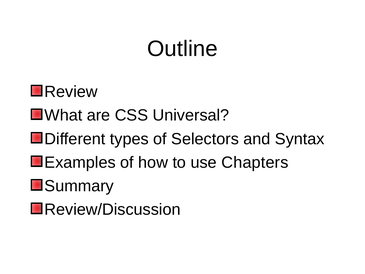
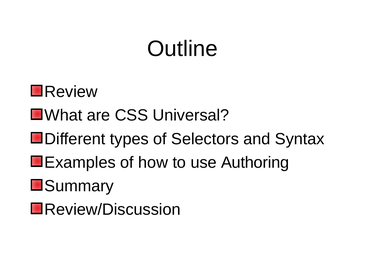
Chapters: Chapters -> Authoring (255, 162)
